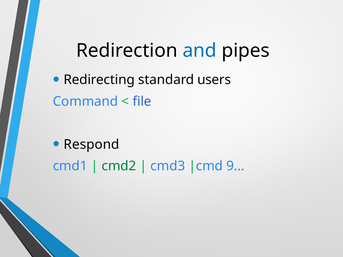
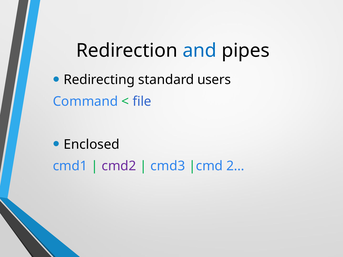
Respond: Respond -> Enclosed (92, 145)
cmd2 colour: green -> purple (119, 166)
9…: 9… -> 2… (235, 166)
